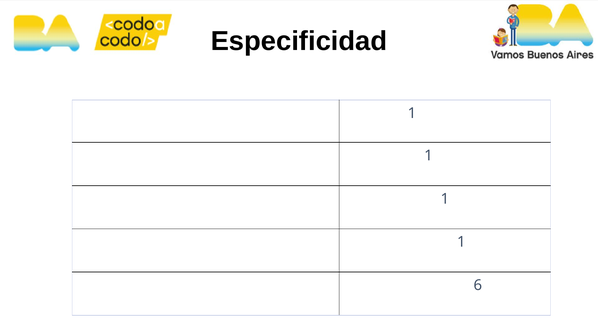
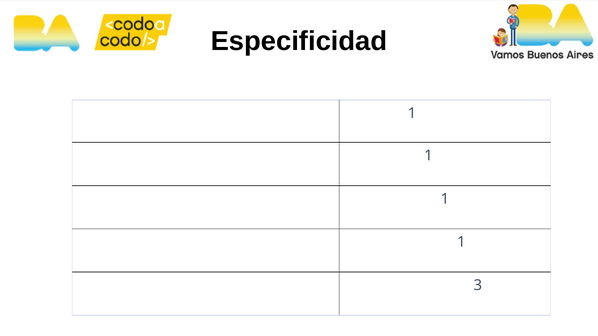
6: 6 -> 3 (478, 286)
